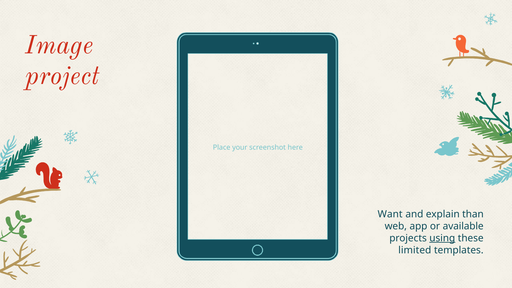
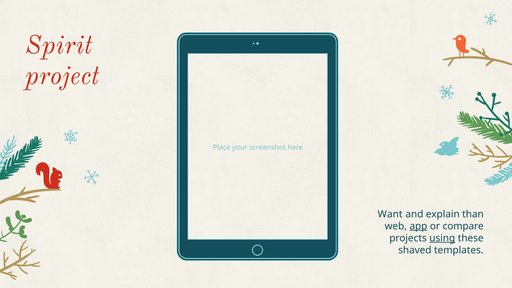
Image: Image -> Spirit (59, 45)
app underline: none -> present (418, 226)
available: available -> compare (463, 226)
limited: limited -> shaved (415, 250)
